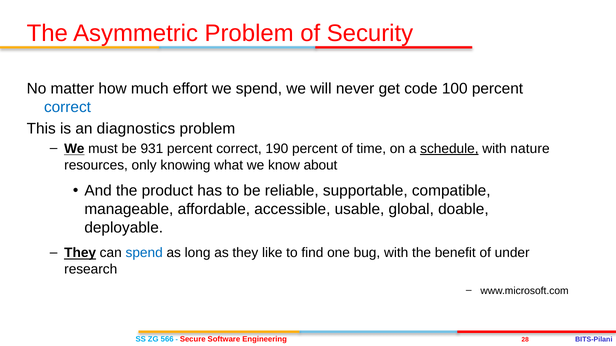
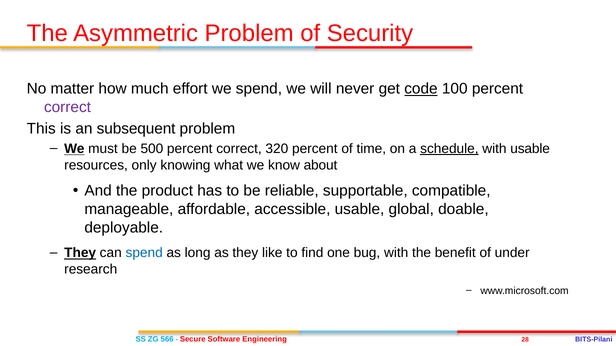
code underline: none -> present (421, 89)
correct colour: blue -> purple (67, 107)
diagnostics: diagnostics -> subsequent (136, 129)
931: 931 -> 500 (152, 149)
190: 190 -> 320 (277, 149)
with nature: nature -> usable (530, 149)
